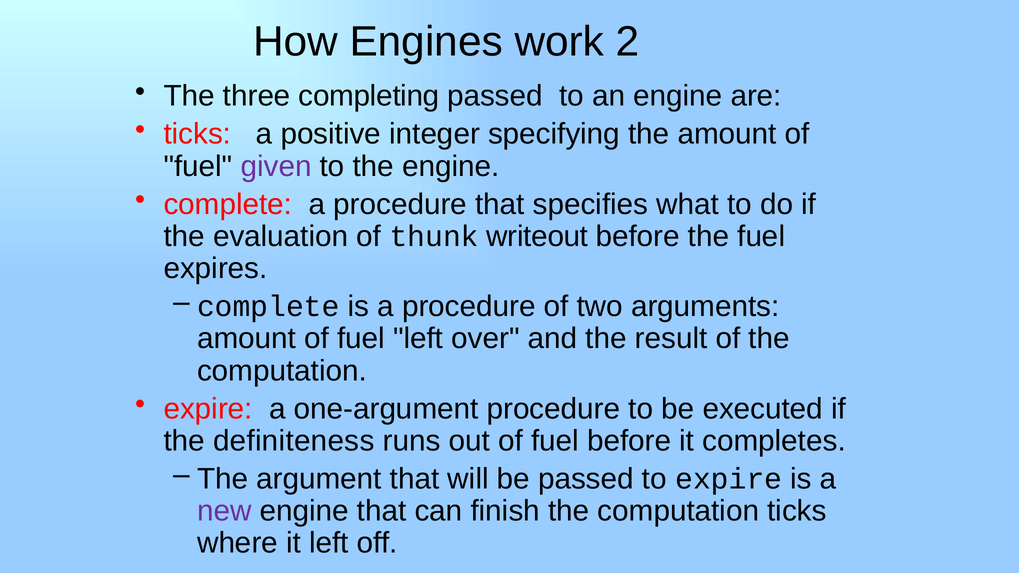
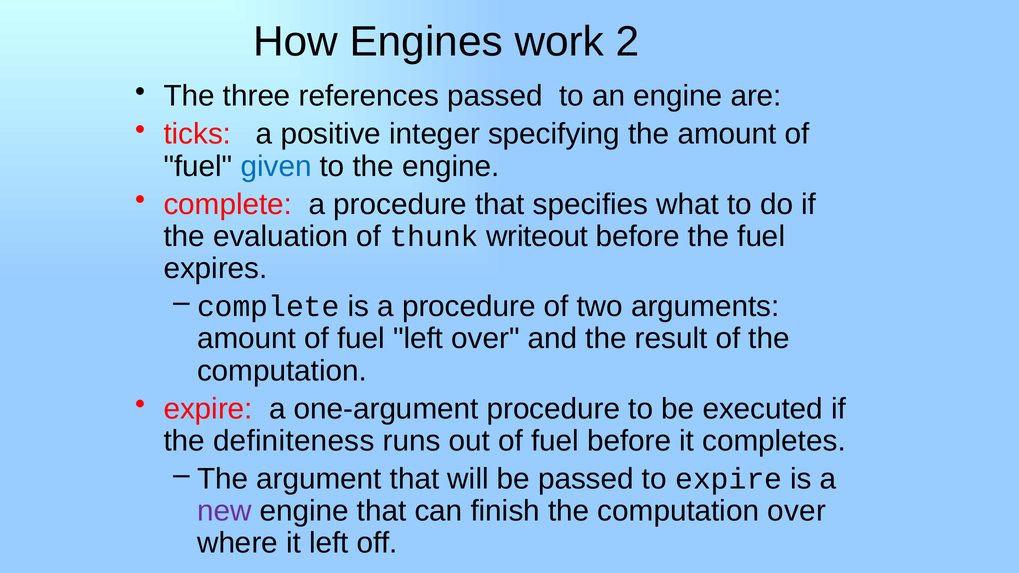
completing: completing -> references (369, 96)
given colour: purple -> blue (276, 166)
computation ticks: ticks -> over (797, 511)
